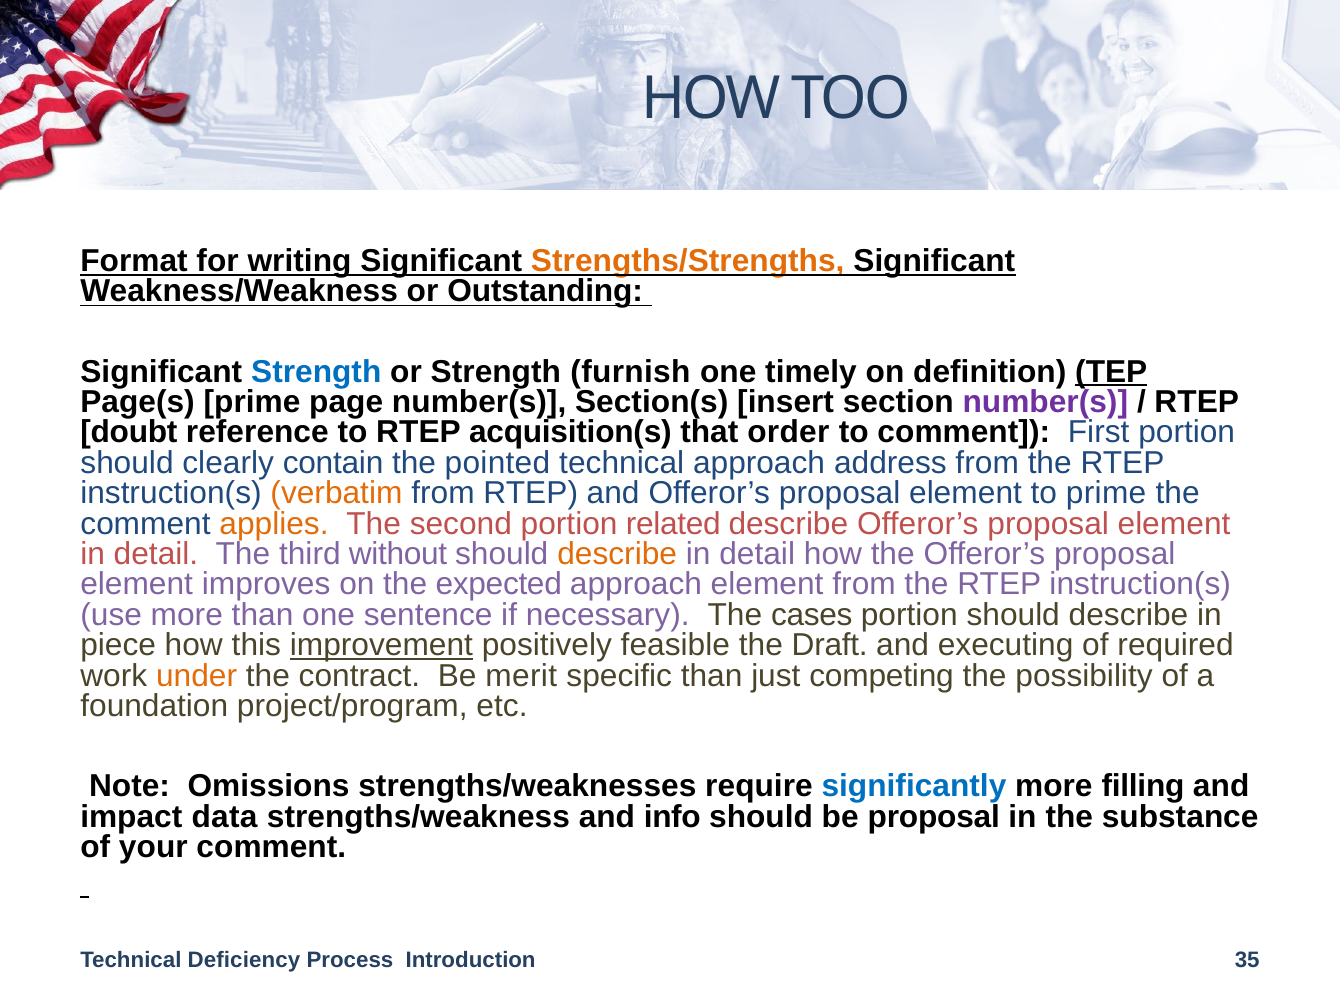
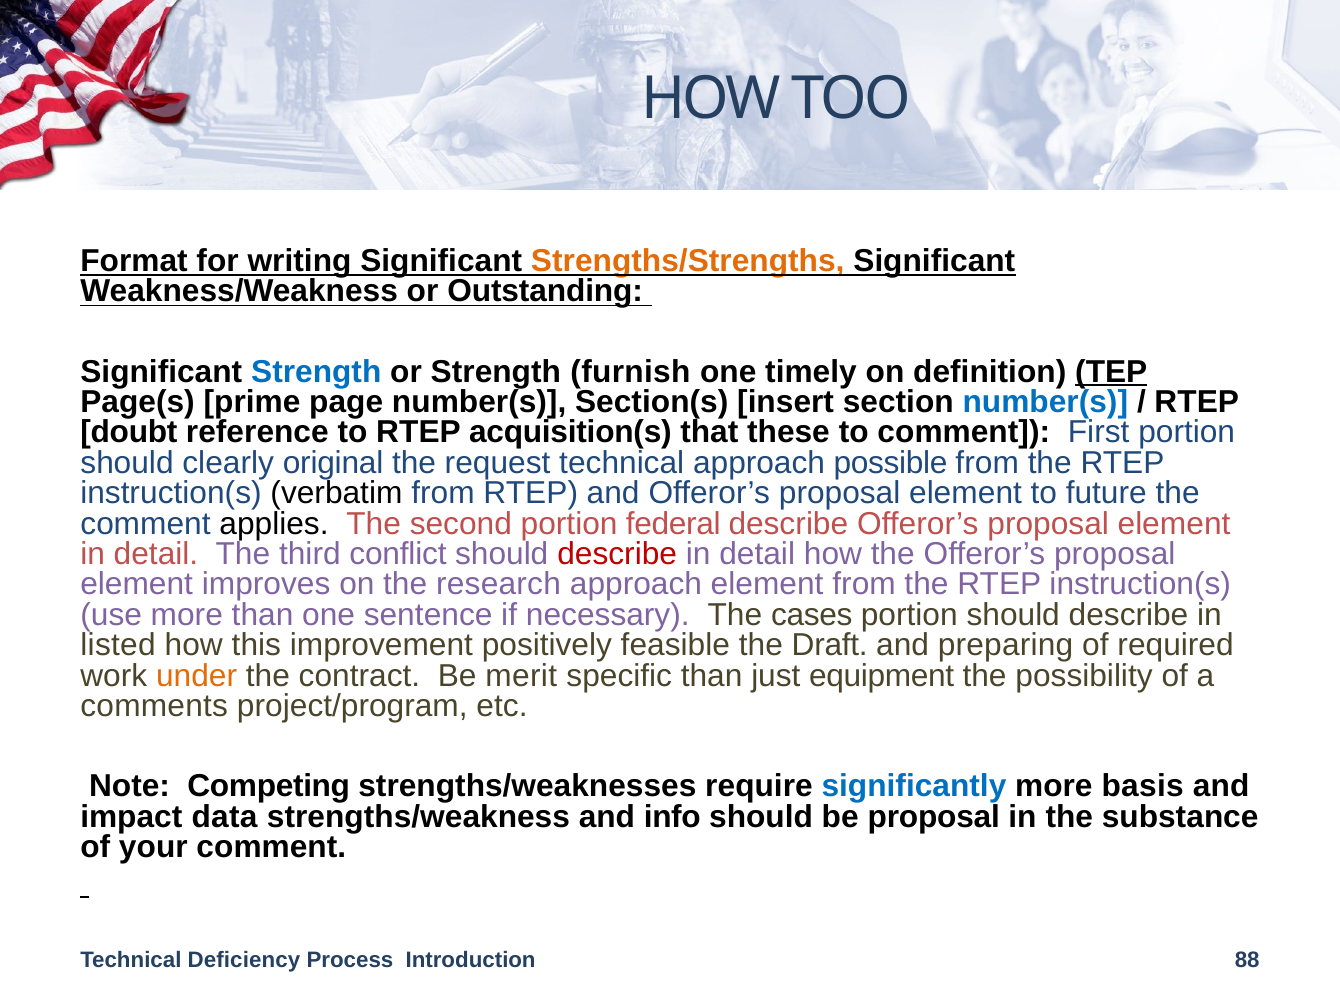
number(s colour: purple -> blue (1045, 402)
order: order -> these (788, 432)
contain: contain -> original (333, 463)
pointed: pointed -> request (498, 463)
address: address -> possible (891, 463)
verbatim colour: orange -> black (336, 493)
to prime: prime -> future (1106, 493)
applies colour: orange -> black (274, 524)
related: related -> federal (673, 524)
without: without -> conflict (398, 554)
describe colour: orange -> red (617, 554)
expected: expected -> research (498, 584)
piece: piece -> listed (118, 645)
improvement underline: present -> none (381, 645)
executing: executing -> preparing (1006, 645)
competing: competing -> equipment (882, 676)
foundation: foundation -> comments (154, 706)
Omissions: Omissions -> Competing (269, 786)
filling: filling -> basis (1143, 786)
35: 35 -> 88 (1247, 960)
